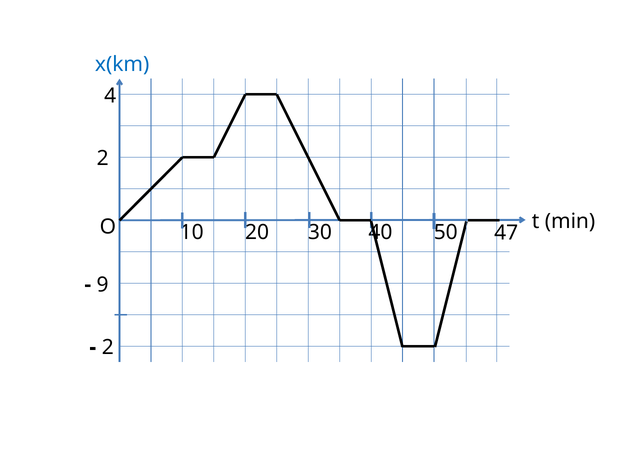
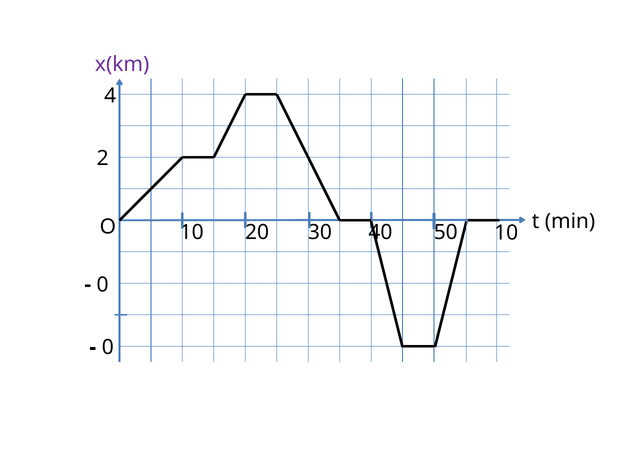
x(km colour: blue -> purple (122, 64)
30 47: 47 -> 10 (506, 233)
9: 9 -> 0 (103, 284)
2: 2 -> 0 (108, 347)
